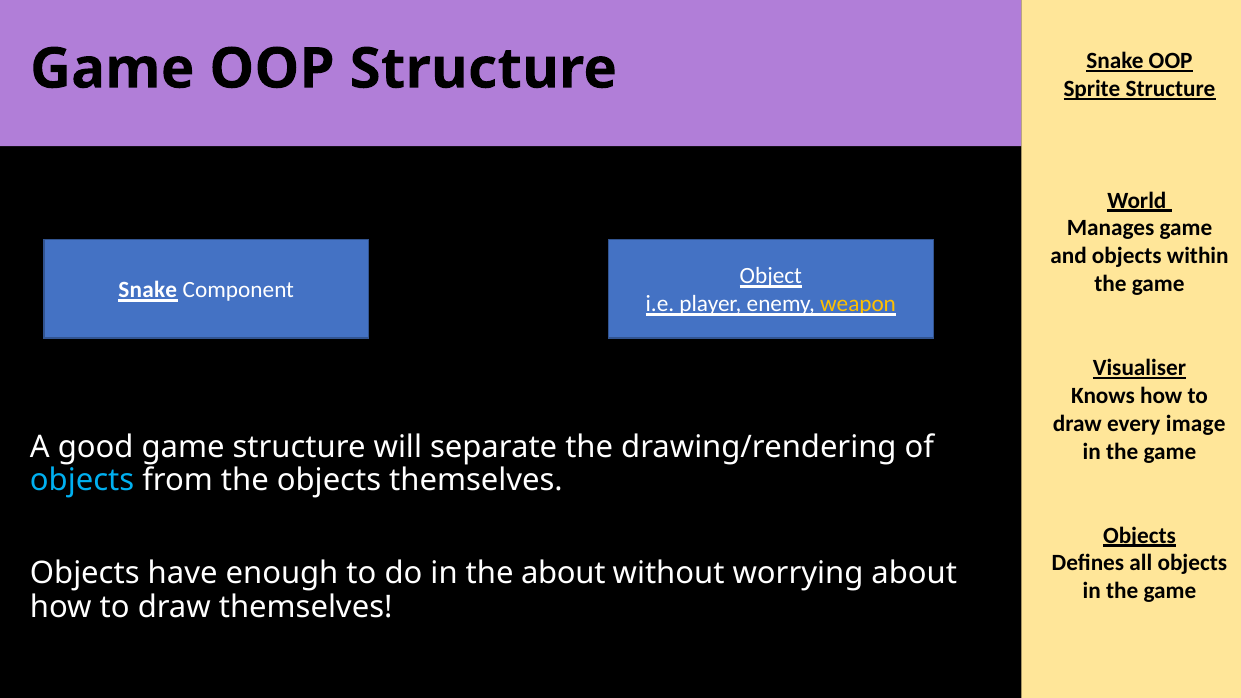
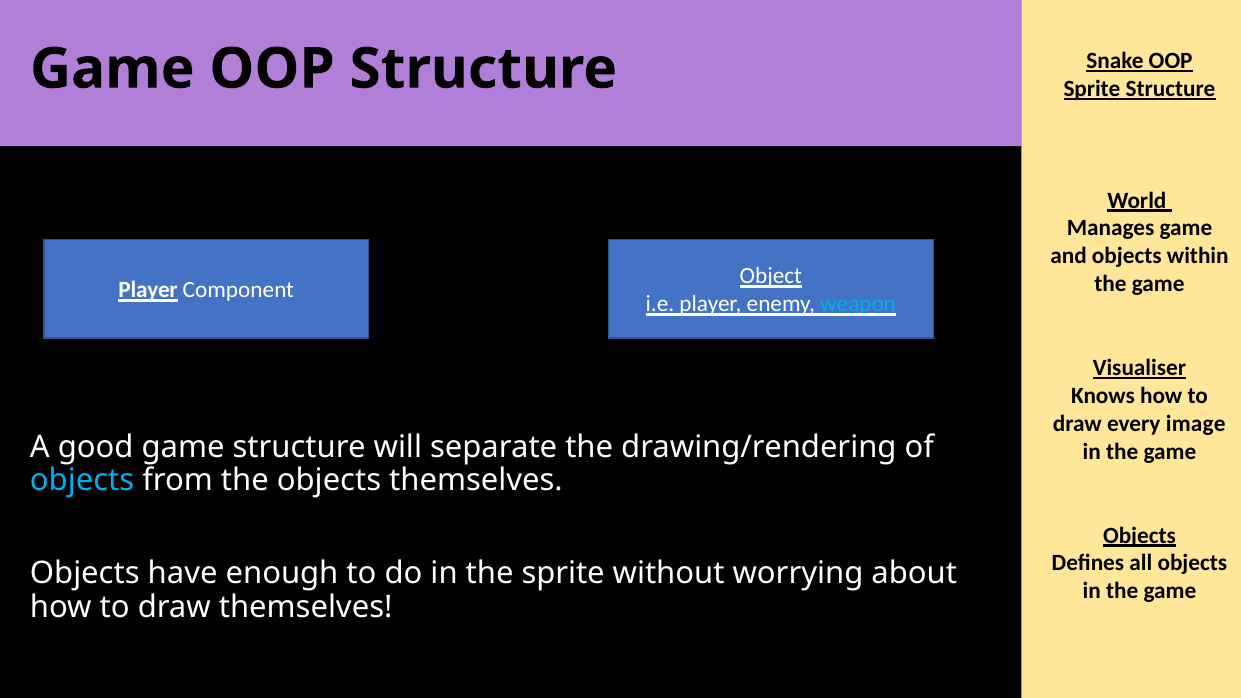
Snake: Snake -> Player (148, 290)
weapon colour: yellow -> light blue (858, 304)
the about: about -> sprite (563, 573)
